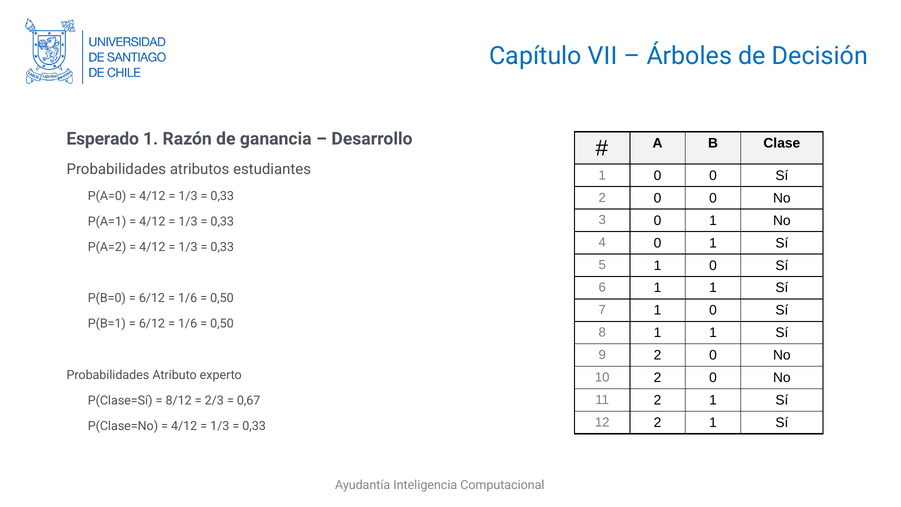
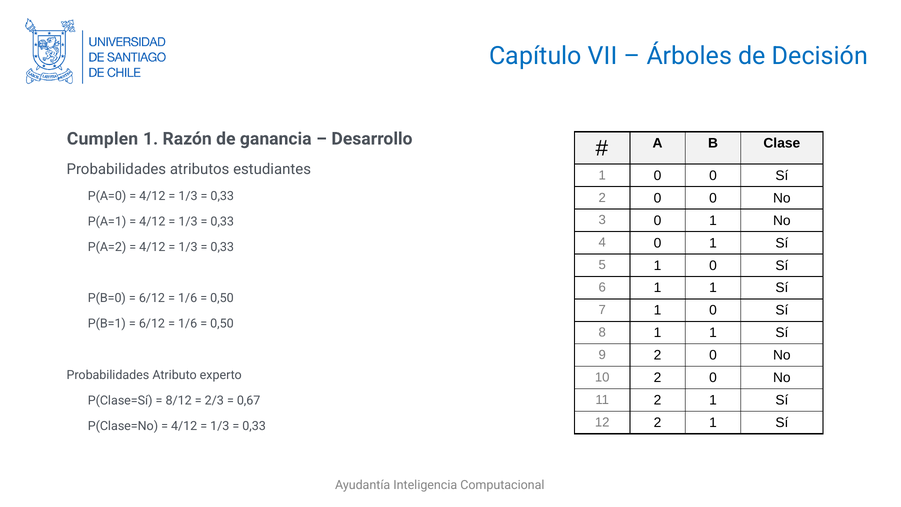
Esperado: Esperado -> Cumplen (102, 139)
